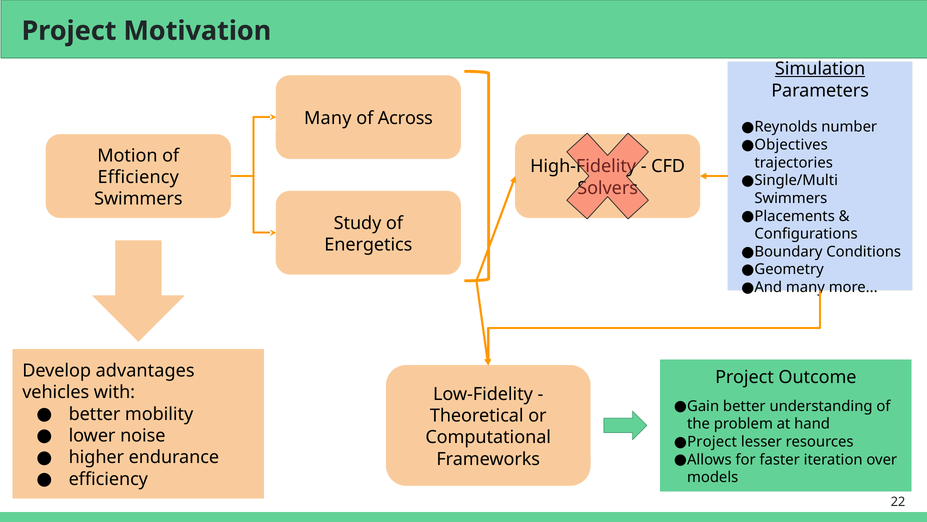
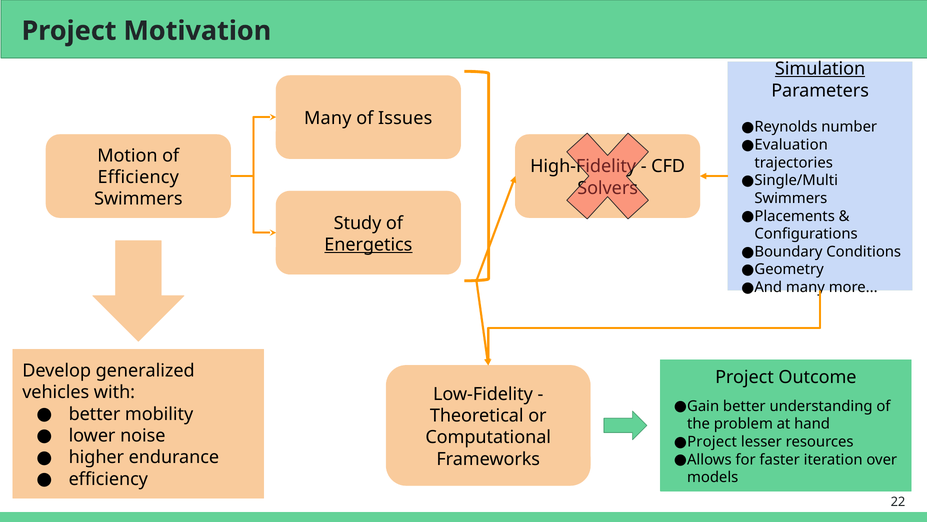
Across: Across -> Issues (405, 118)
Objectives: Objectives -> Evaluation (791, 145)
Energetics underline: none -> present (368, 244)
advantages: advantages -> generalized (145, 370)
